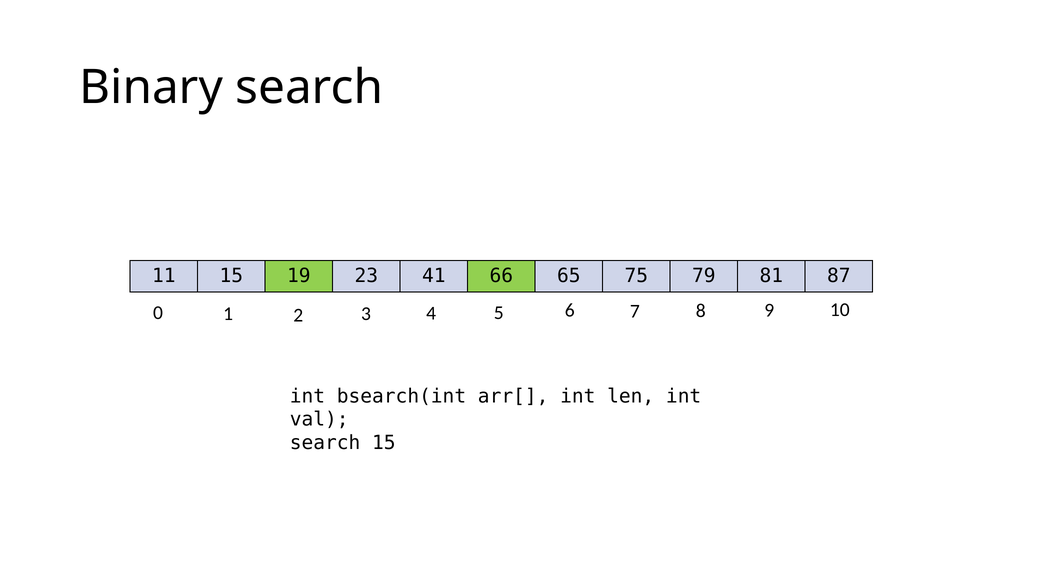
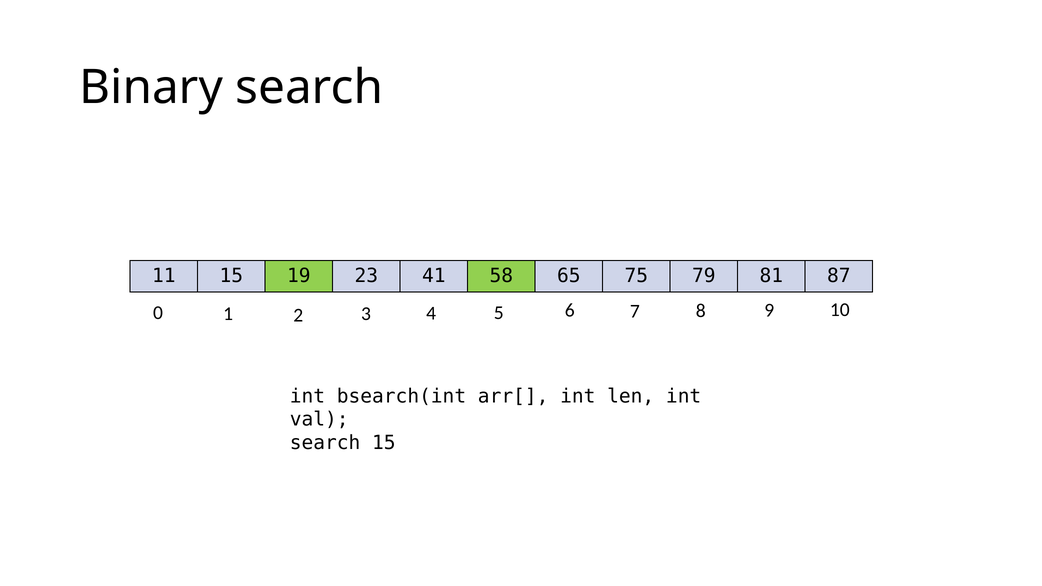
66: 66 -> 58 (501, 276)
